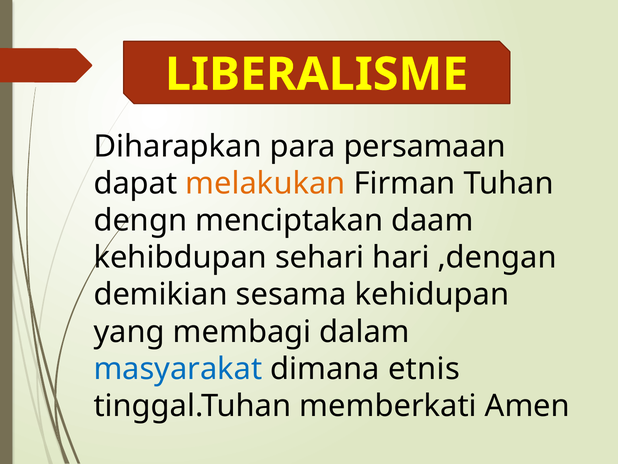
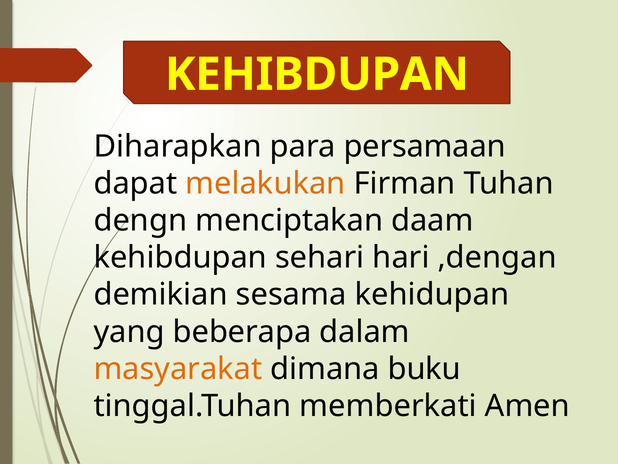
LIBERALISME: LIBERALISME -> KEHIBDUPAN (317, 74)
membagi: membagi -> beberapa (242, 332)
masyarakat colour: blue -> orange (178, 369)
etnis: etnis -> buku (424, 369)
